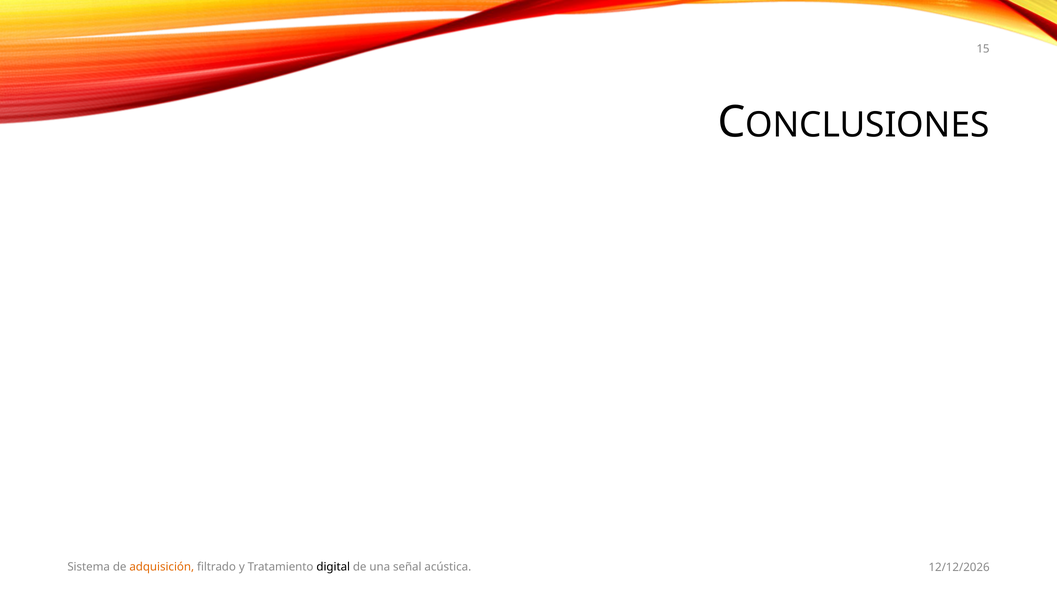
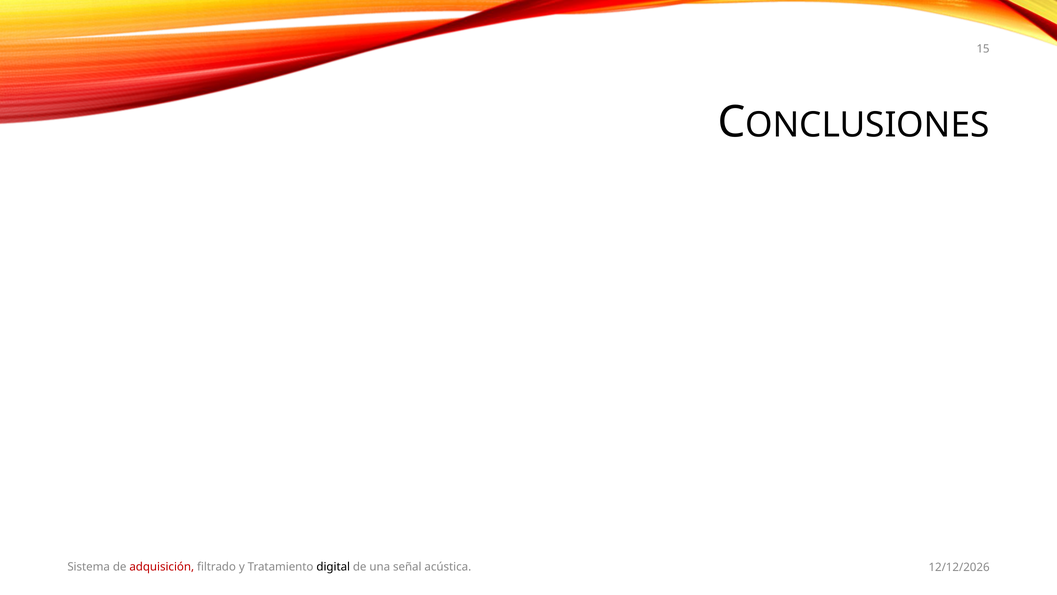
adquisición colour: orange -> red (162, 567)
